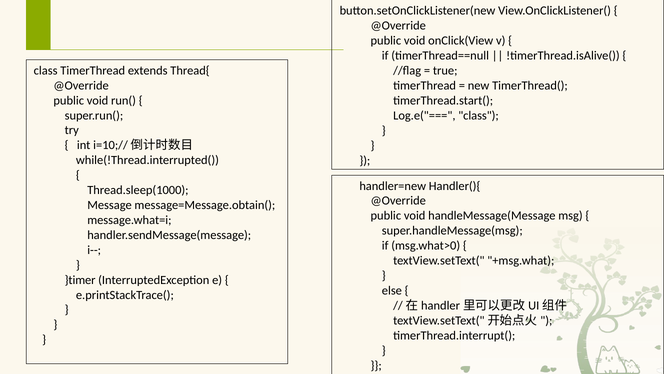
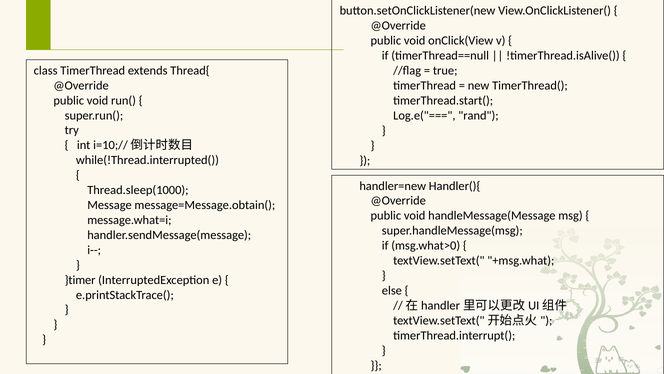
Log.e("=== class: class -> rand (478, 115)
